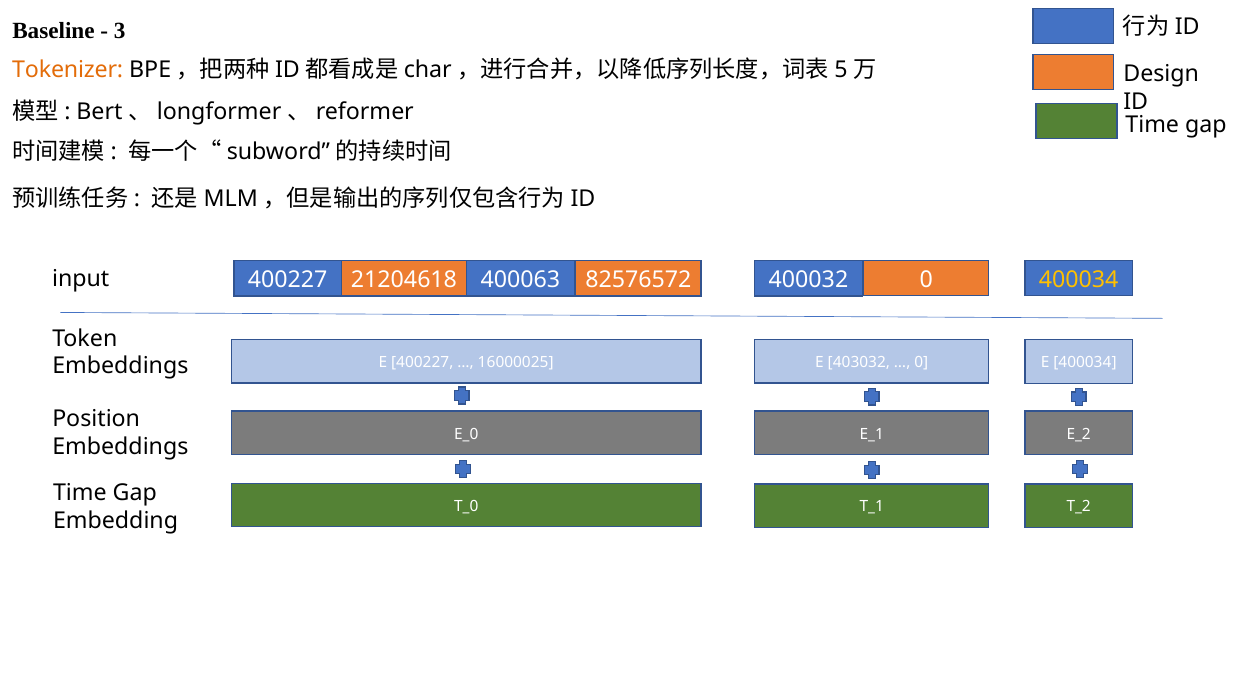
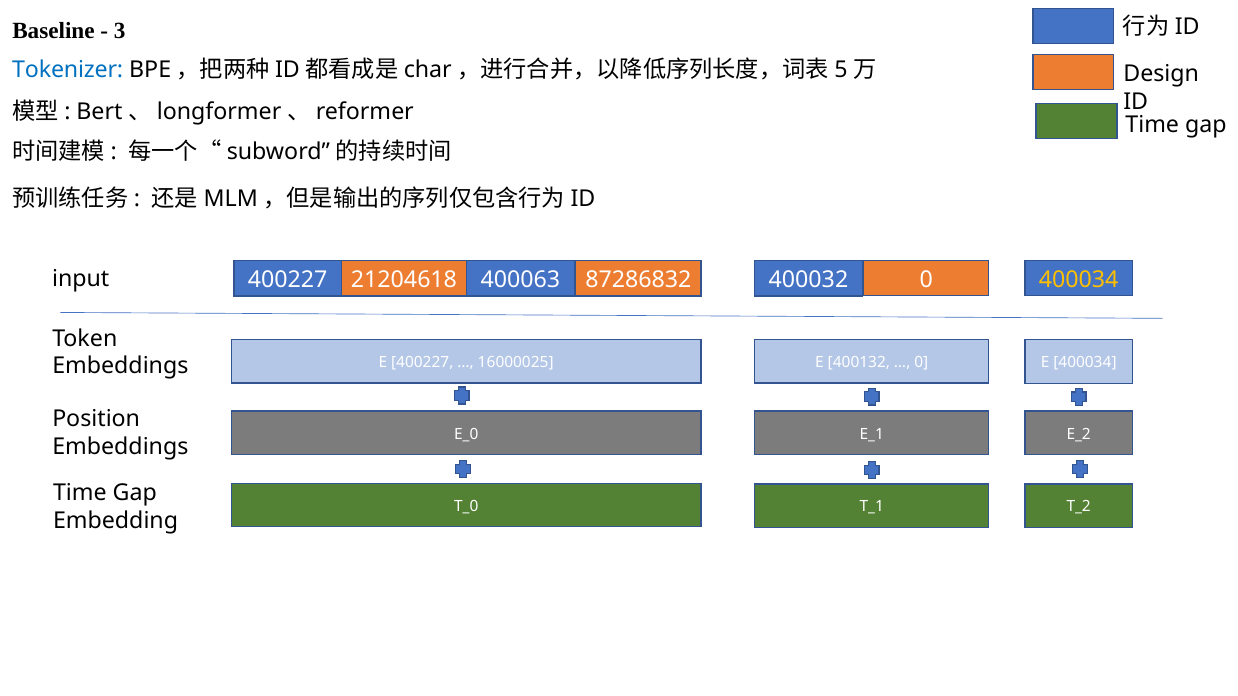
Tokenizer colour: orange -> blue (68, 70)
82576572: 82576572 -> 87286832 (638, 280)
403032: 403032 -> 400132 (859, 362)
